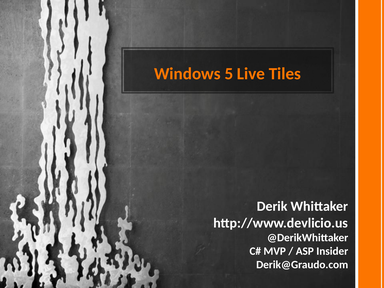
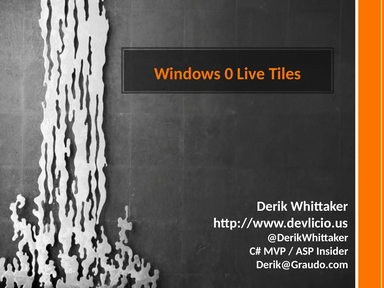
5: 5 -> 0 (229, 74)
